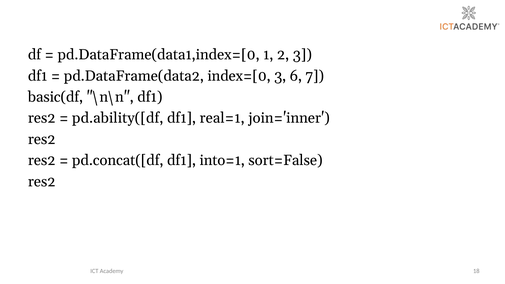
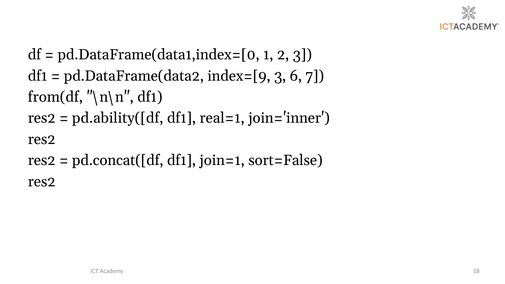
index=[0: index=[0 -> index=[9 (239, 76)
basic(df: basic(df -> from(df (55, 97)
into=1: into=1 -> join=1 (222, 160)
